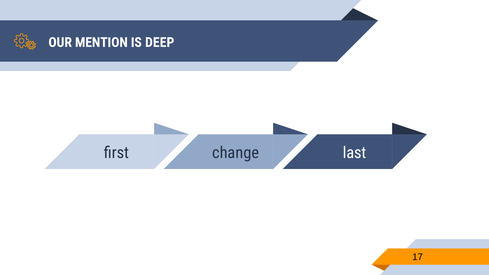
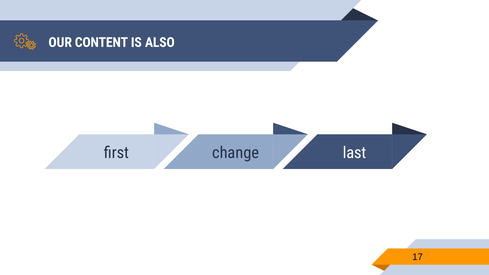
MENTION: MENTION -> CONTENT (101, 42)
DEEP: DEEP -> ALSO (160, 42)
